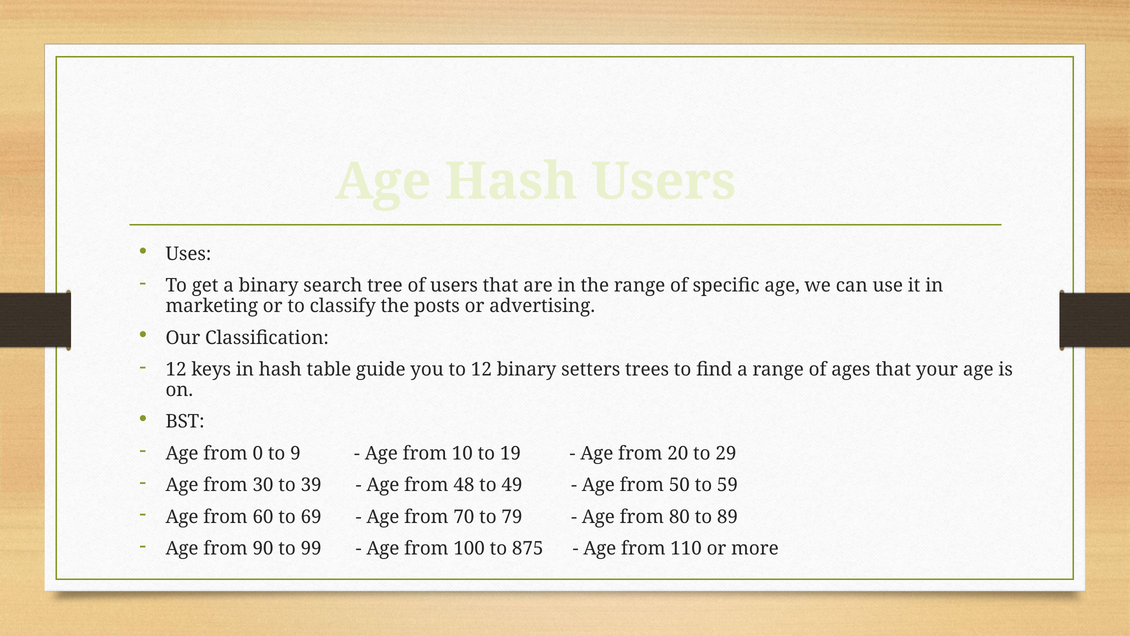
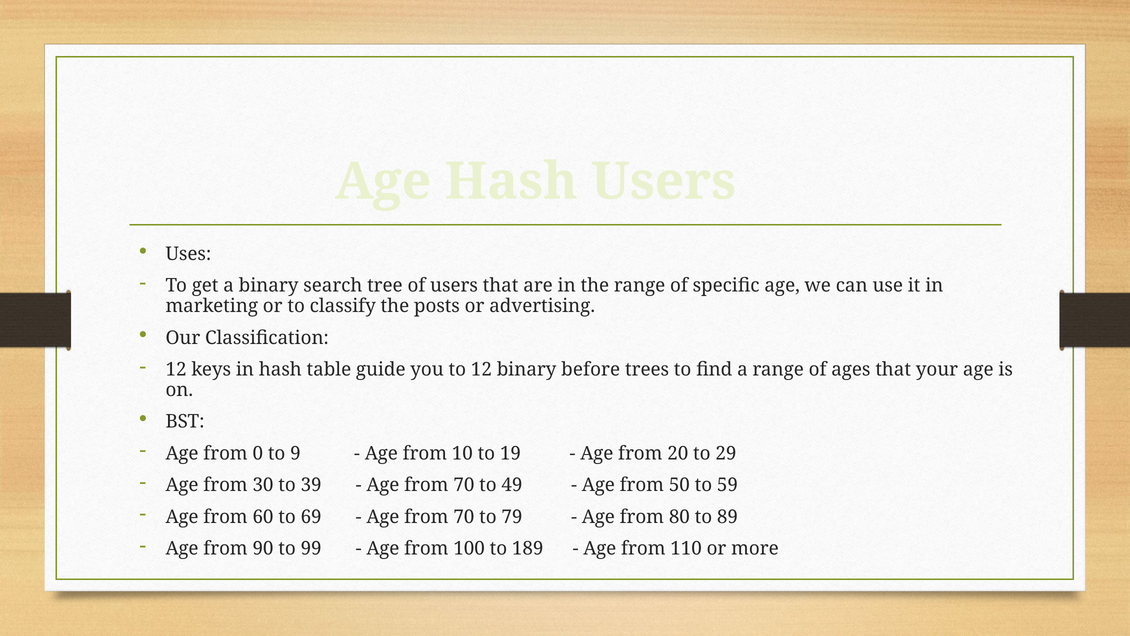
setters: setters -> before (591, 369)
48: 48 -> 70 (464, 485)
875: 875 -> 189 (528, 548)
